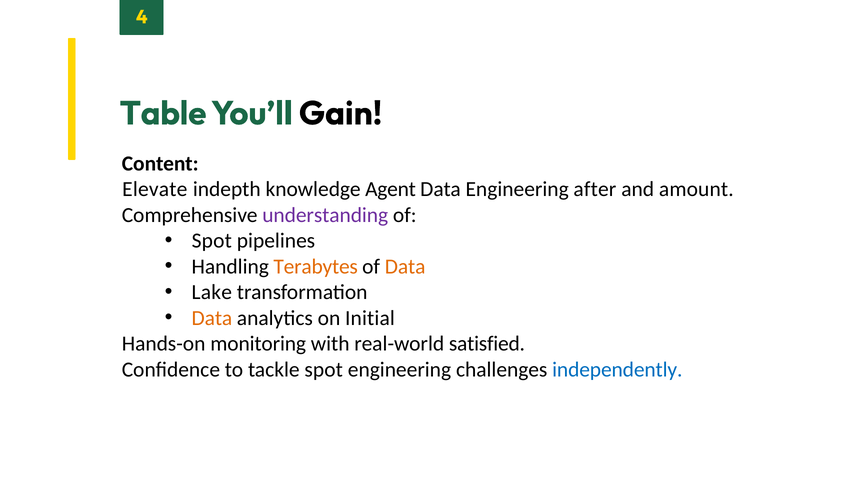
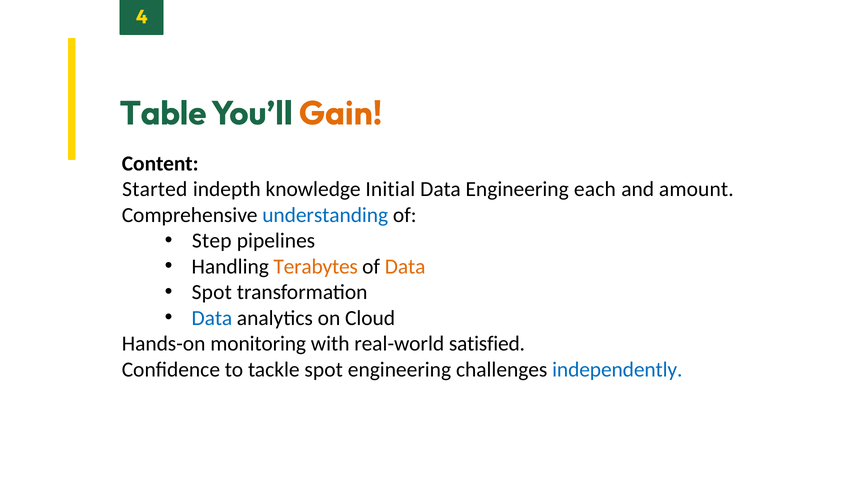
Gain colour: black -> orange (341, 113)
Elevate: Elevate -> Started (155, 189)
Agent: Agent -> Initial (390, 189)
after: after -> each (595, 189)
understanding colour: purple -> blue (325, 215)
Spot: Spot -> Step (212, 241)
Lake: Lake -> Spot (212, 292)
Data colour: orange -> blue (212, 318)
Initial: Initial -> Cloud (370, 318)
